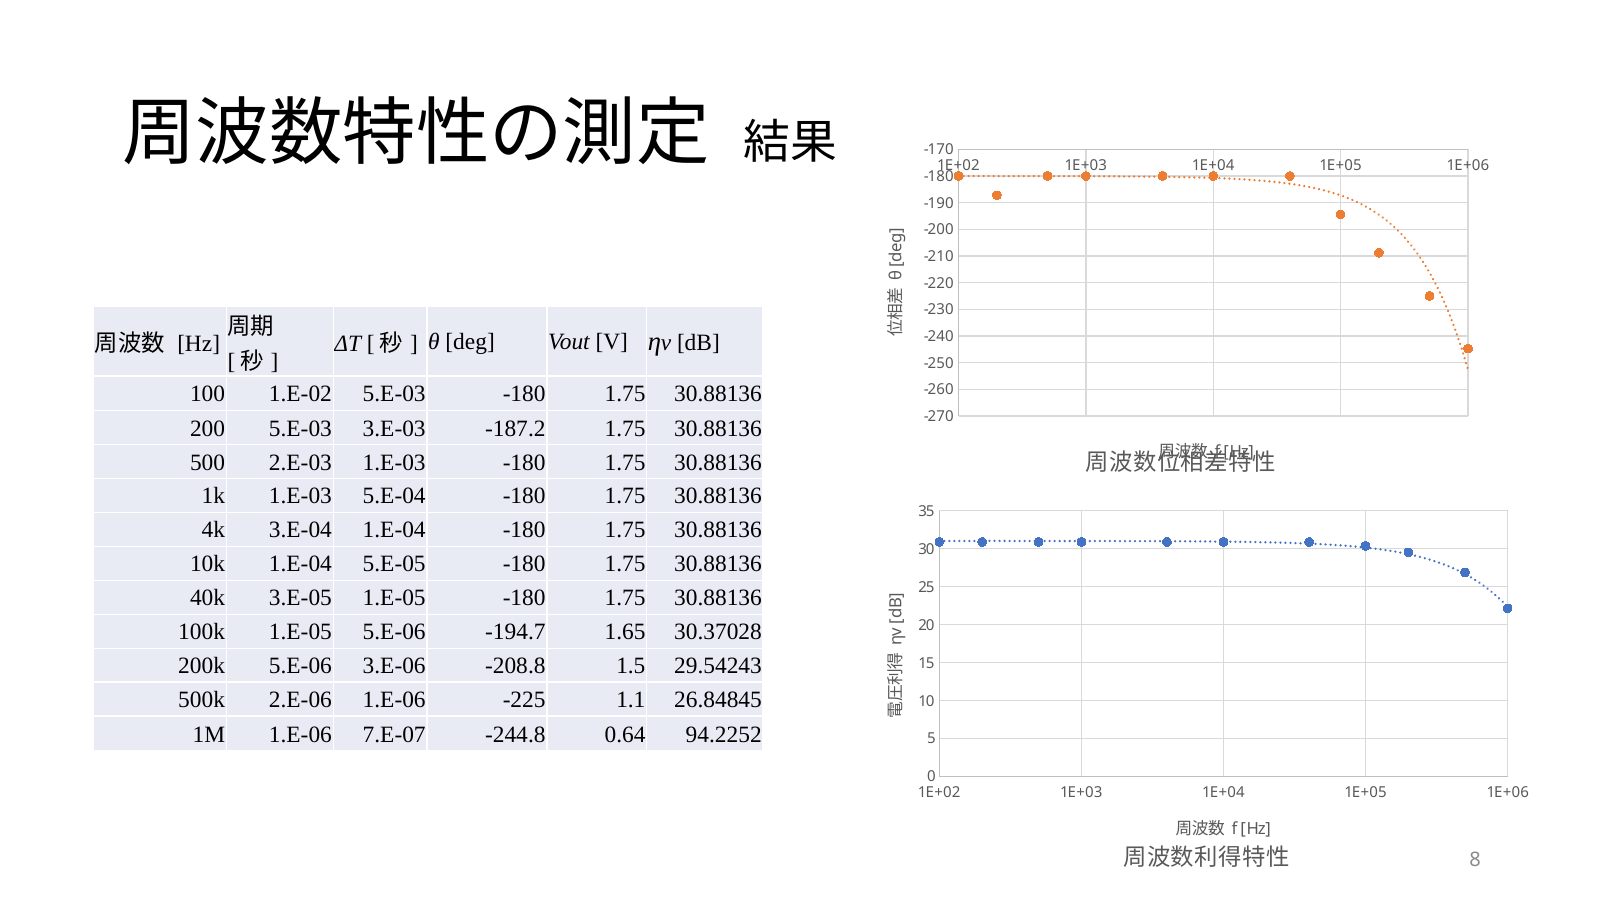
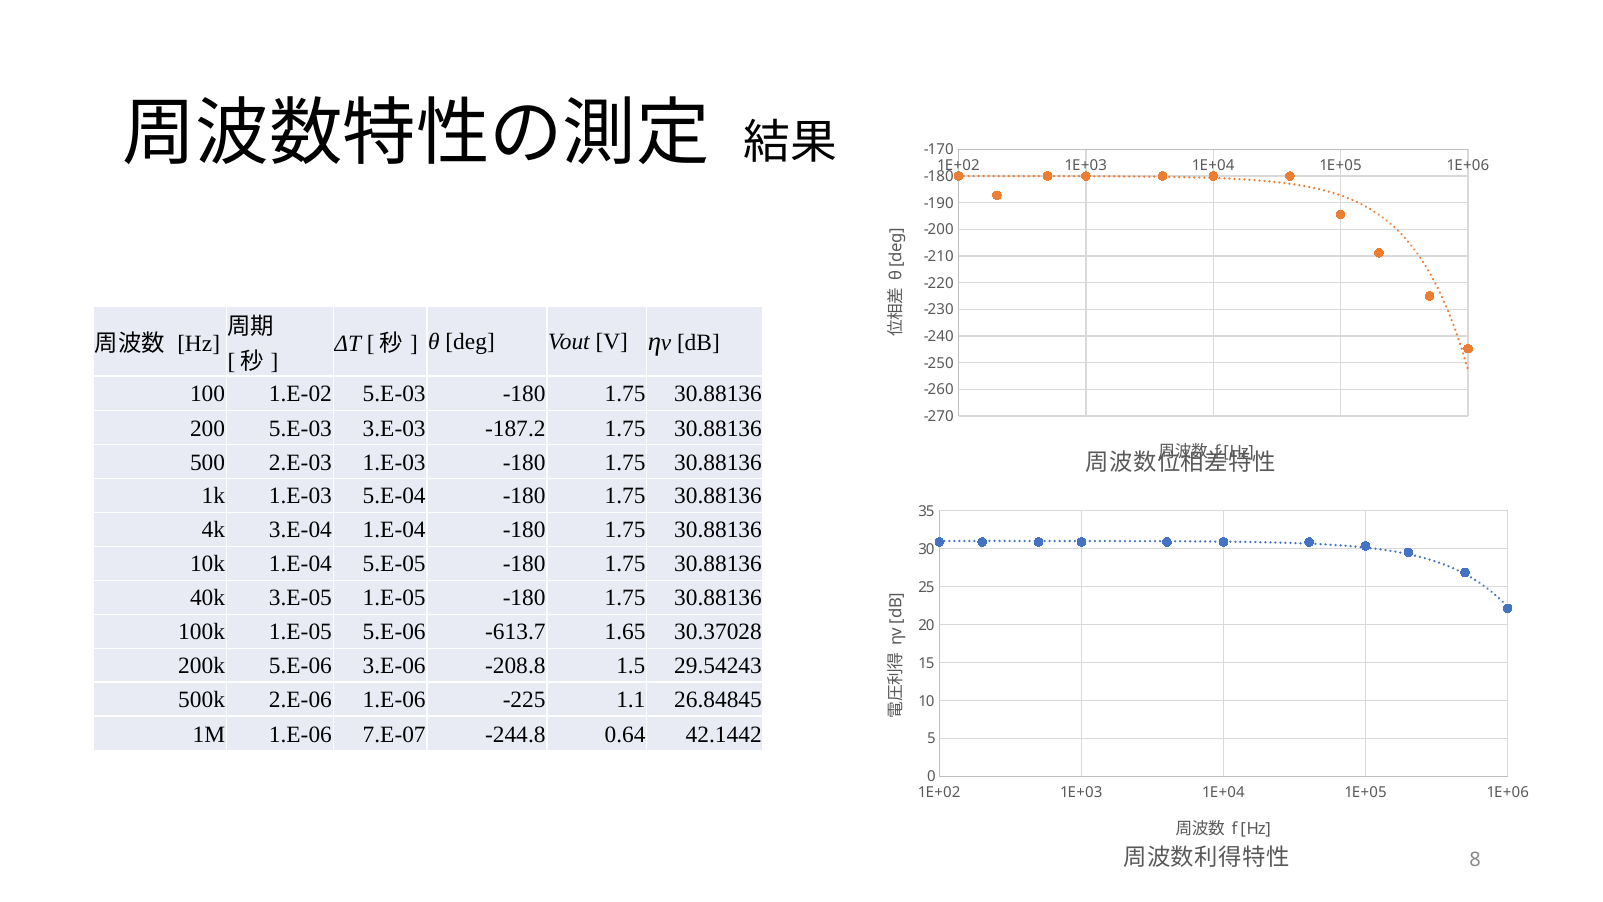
-194.7: -194.7 -> -613.7 (515, 632)
94.2252: 94.2252 -> 42.1442 (724, 734)
